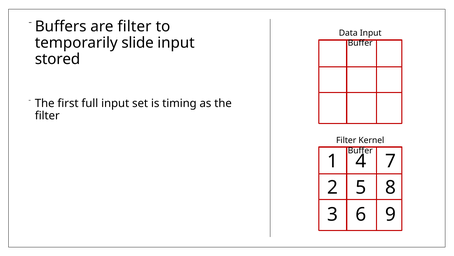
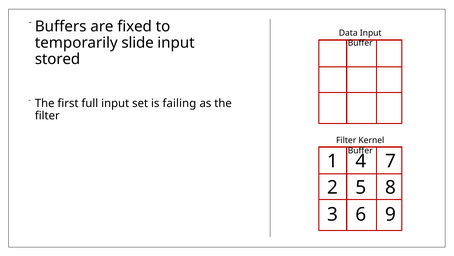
are filter: filter -> fixed (135, 26)
timing: timing -> failing (179, 103)
